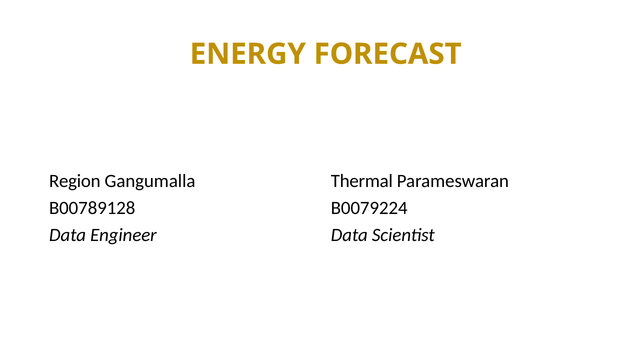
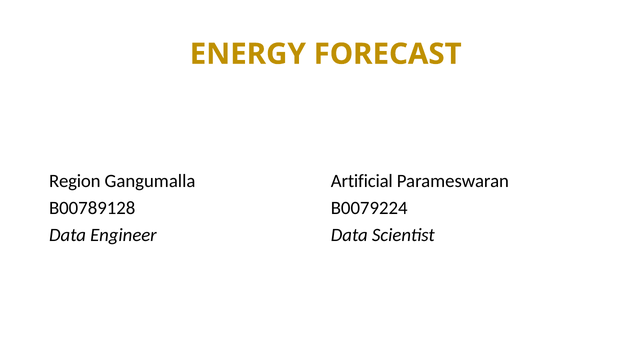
Thermal: Thermal -> Artificial (362, 181)
